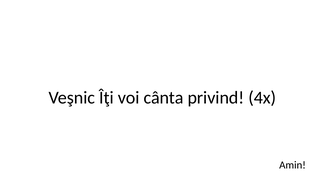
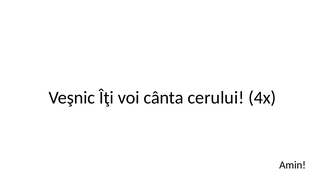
privind: privind -> cerului (216, 98)
